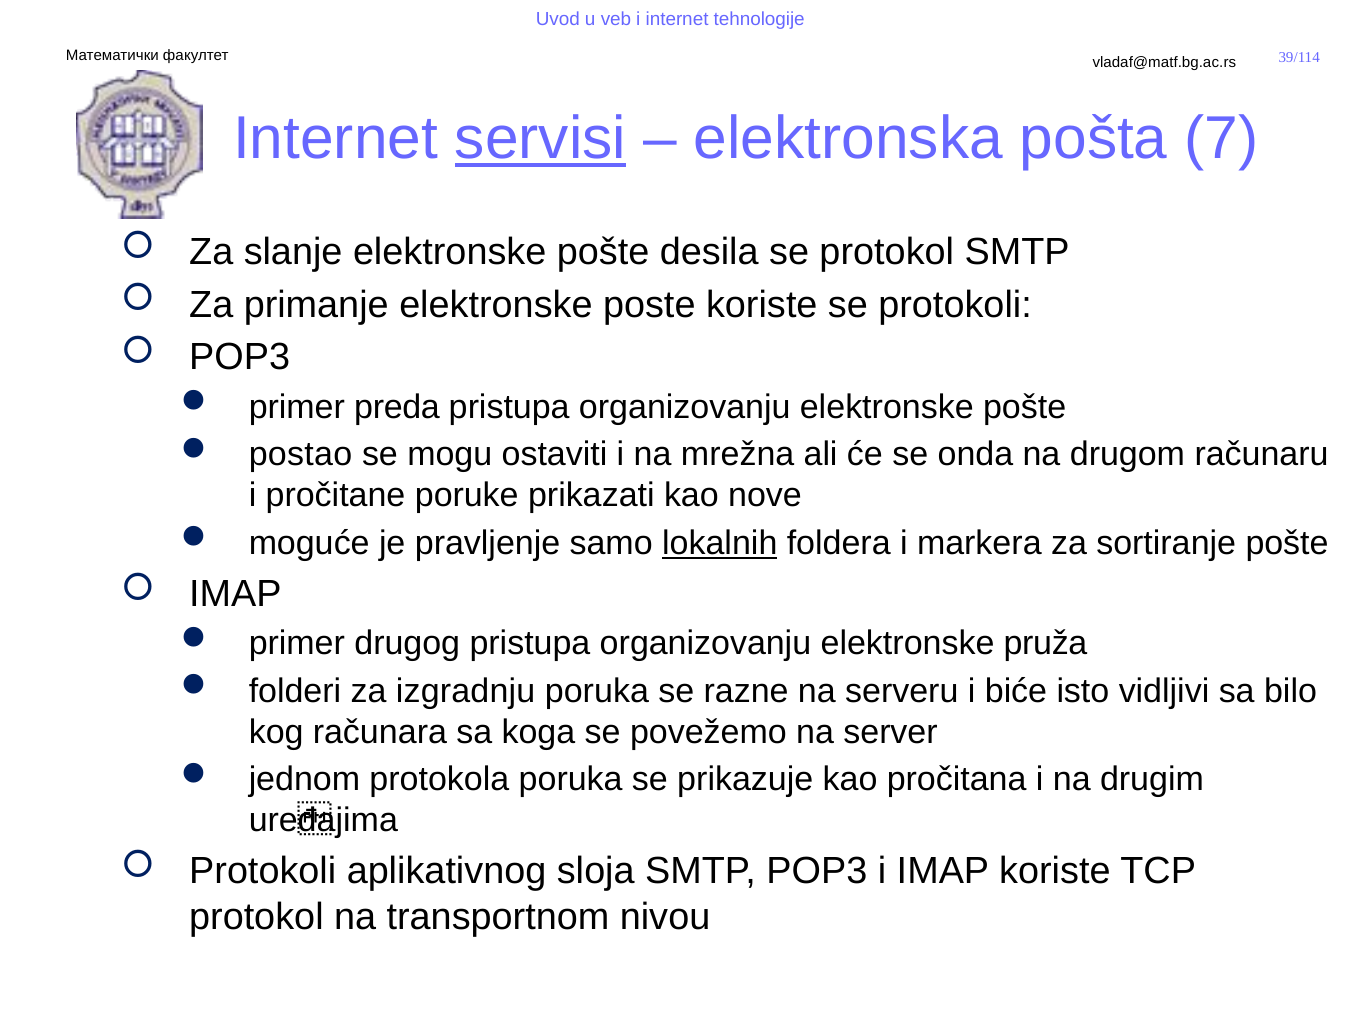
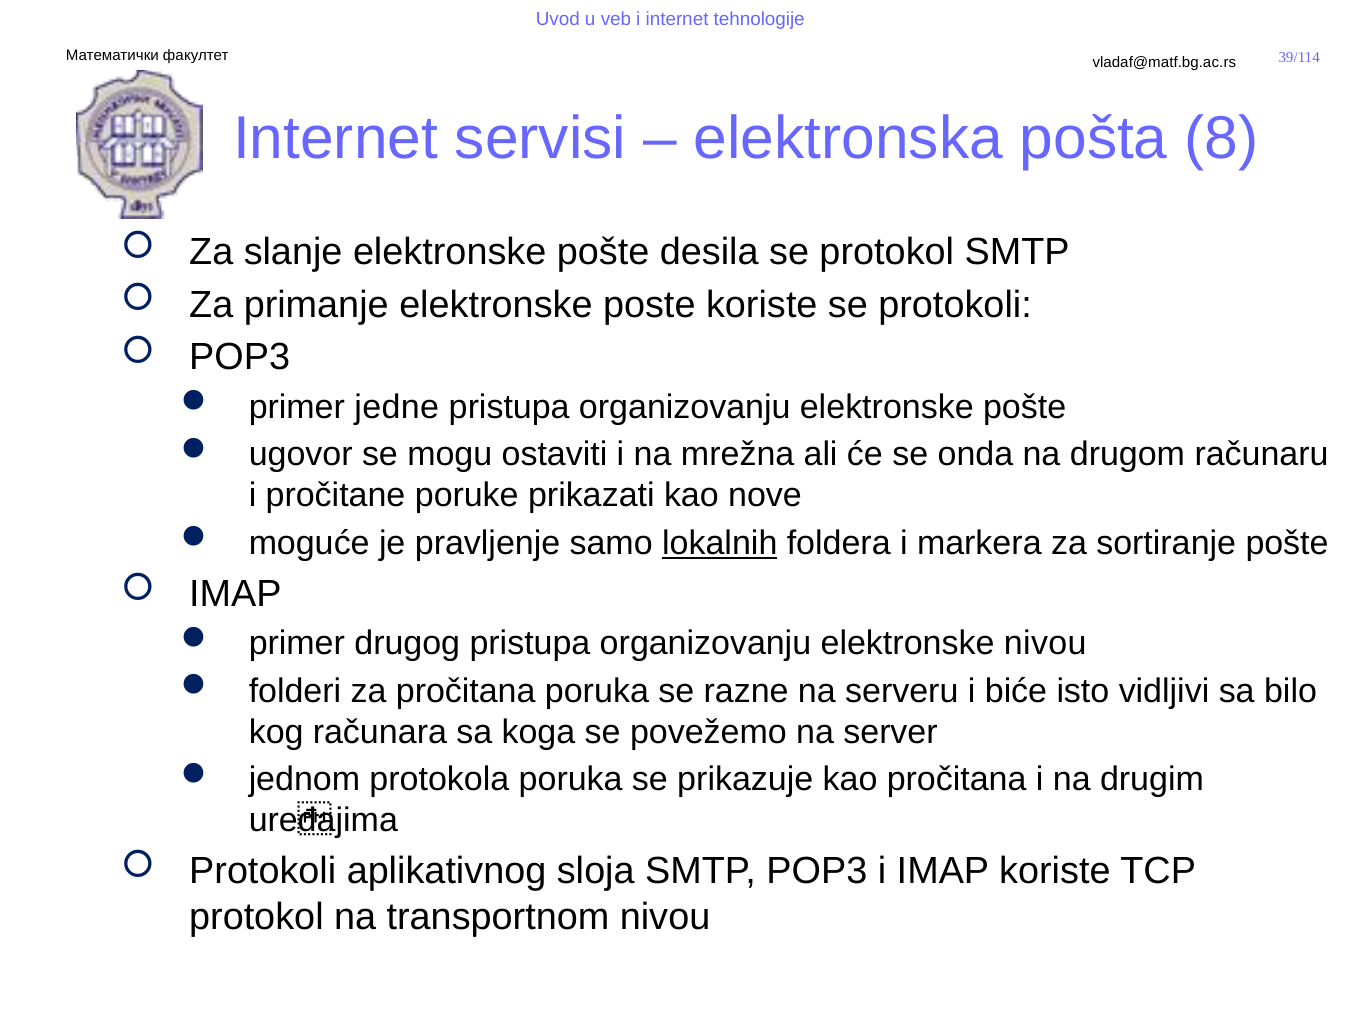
servisi underline: present -> none (540, 139)
7: 7 -> 8 (1221, 139)
preda: preda -> jedne (397, 407)
postao: postao -> ugovor (301, 455)
elektronske pruža: pruža -> nivou (1045, 644)
za izgradnju: izgradnju -> pročitana (466, 691)
